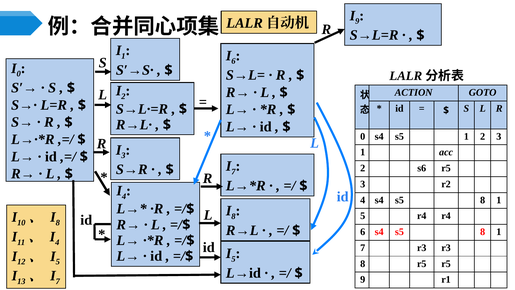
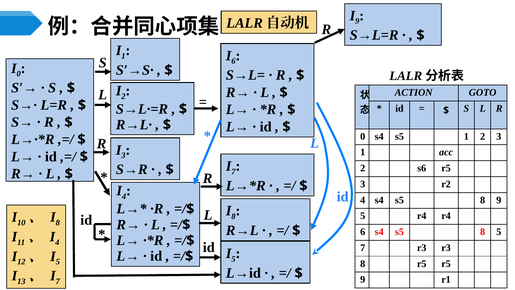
1: 1 -> 9 (499, 200)
1: 1 -> 5 (499, 232)
